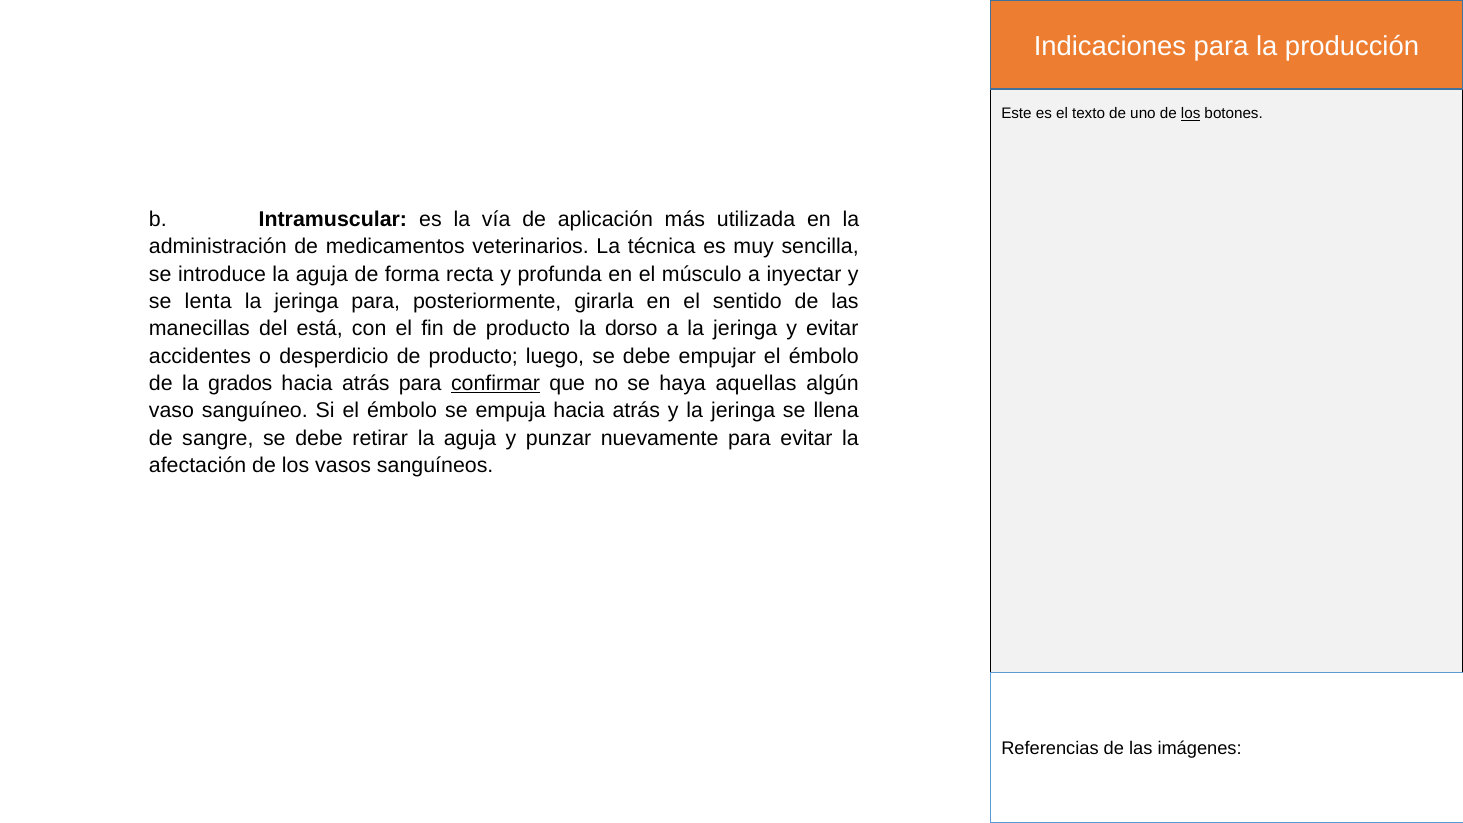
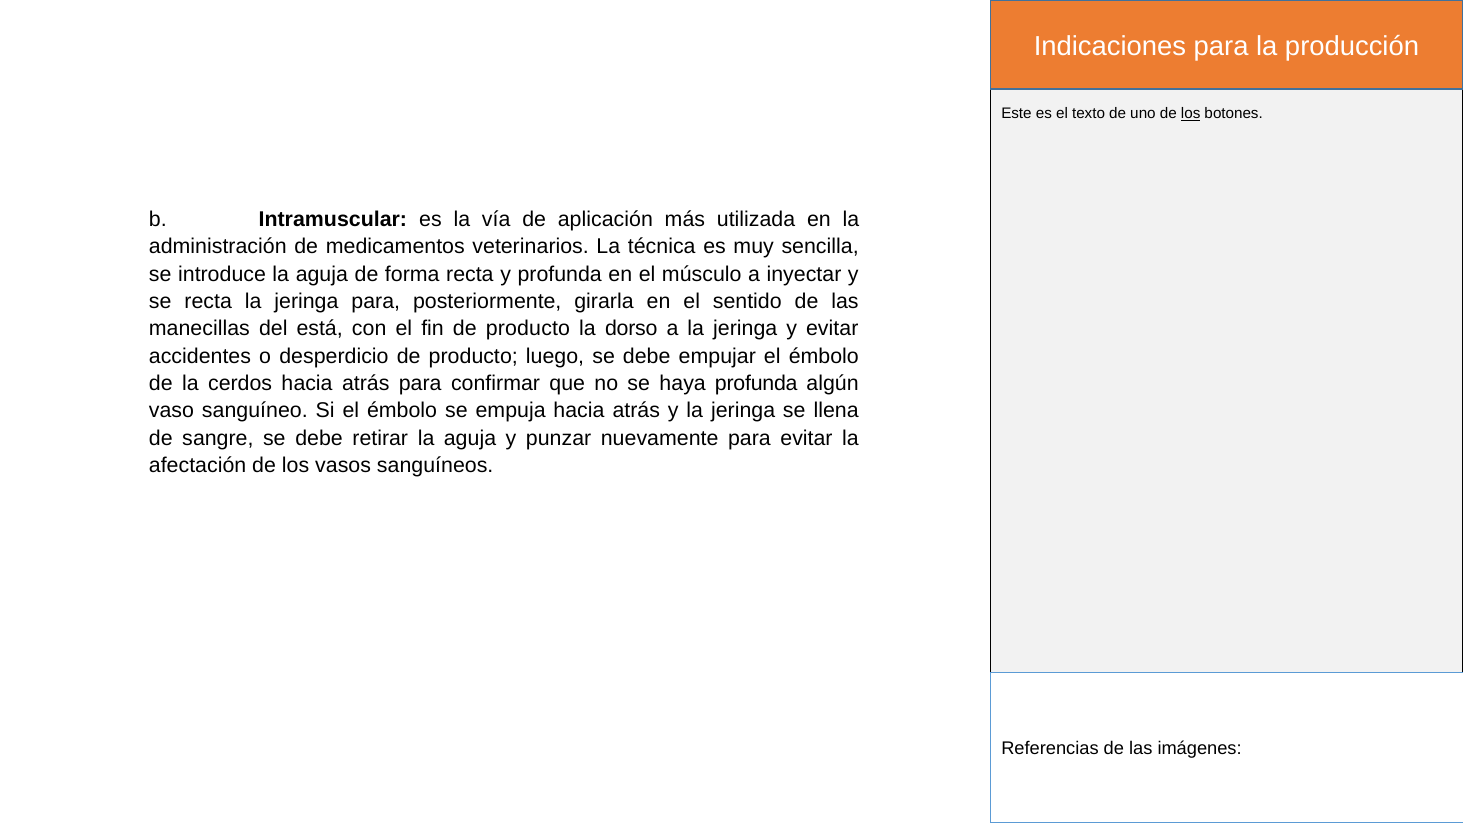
se lenta: lenta -> recta (208, 301)
grados: grados -> cerdos (240, 384)
confirmar underline: present -> none (496, 384)
haya aquellas: aquellas -> profunda (756, 384)
